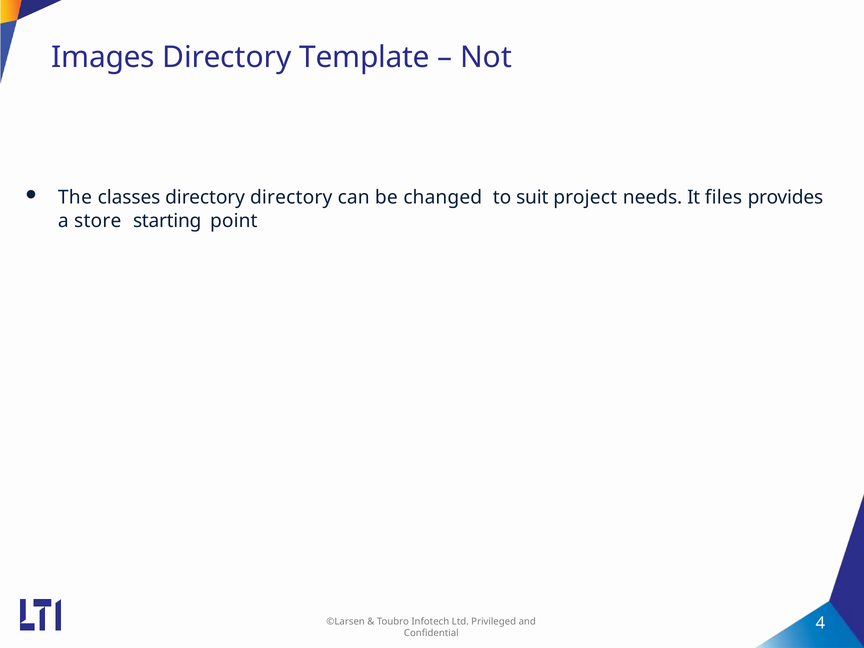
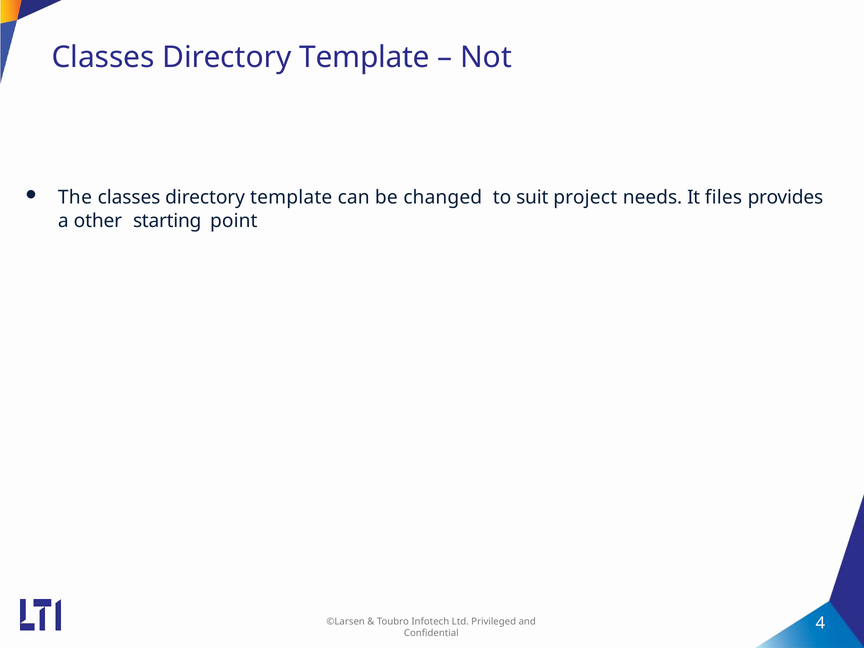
Images: Images -> Classes (103, 57)
directory: directory -> template (291, 198)
store: store -> other (98, 221)
